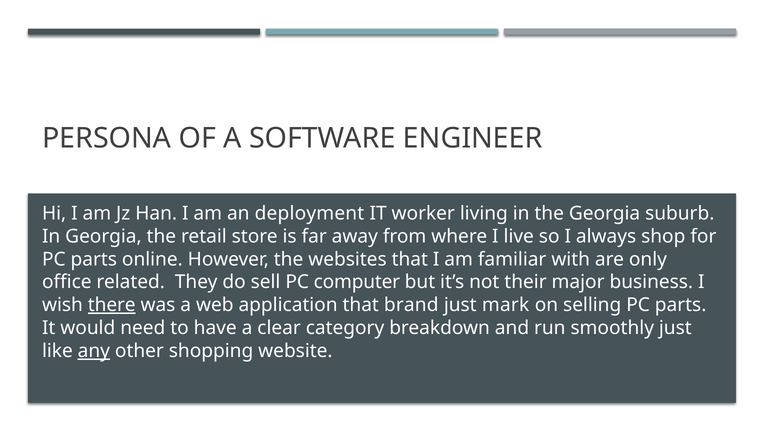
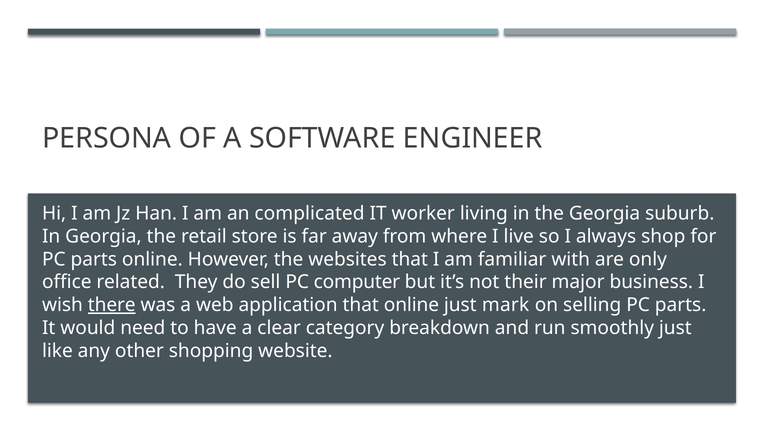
deployment: deployment -> complicated (310, 213)
that brand: brand -> online (411, 305)
any underline: present -> none (94, 351)
